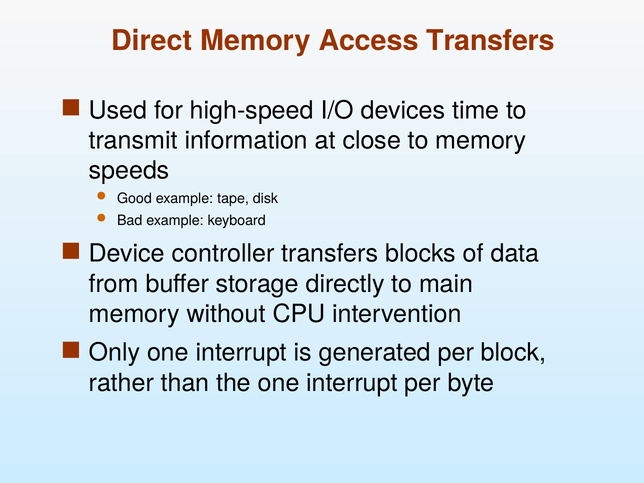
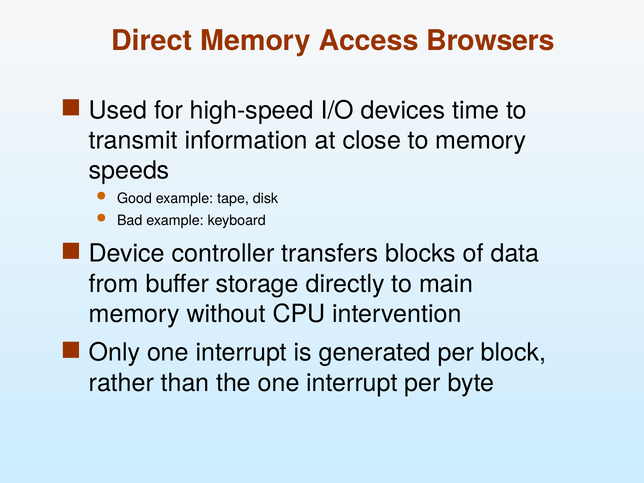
Access Transfers: Transfers -> Browsers (490, 41)
